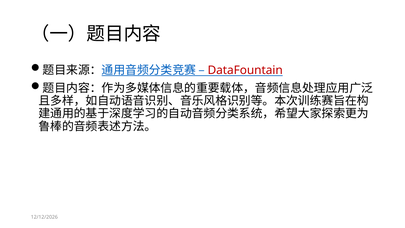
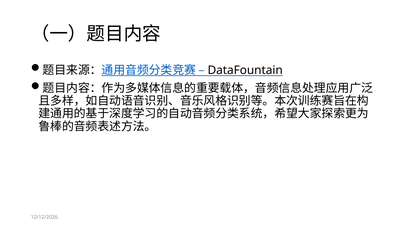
DataFountain colour: red -> black (245, 70)
